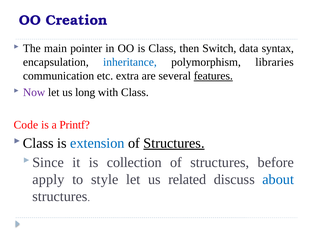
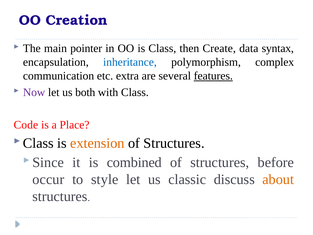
Switch: Switch -> Create (219, 48)
libraries: libraries -> complex (275, 62)
long: long -> both (85, 92)
Printf: Printf -> Place (75, 125)
extension colour: blue -> orange (97, 143)
Structures underline: present -> none (174, 143)
collection: collection -> combined (134, 162)
apply: apply -> occur (48, 179)
related: related -> classic (187, 179)
about colour: blue -> orange (278, 179)
